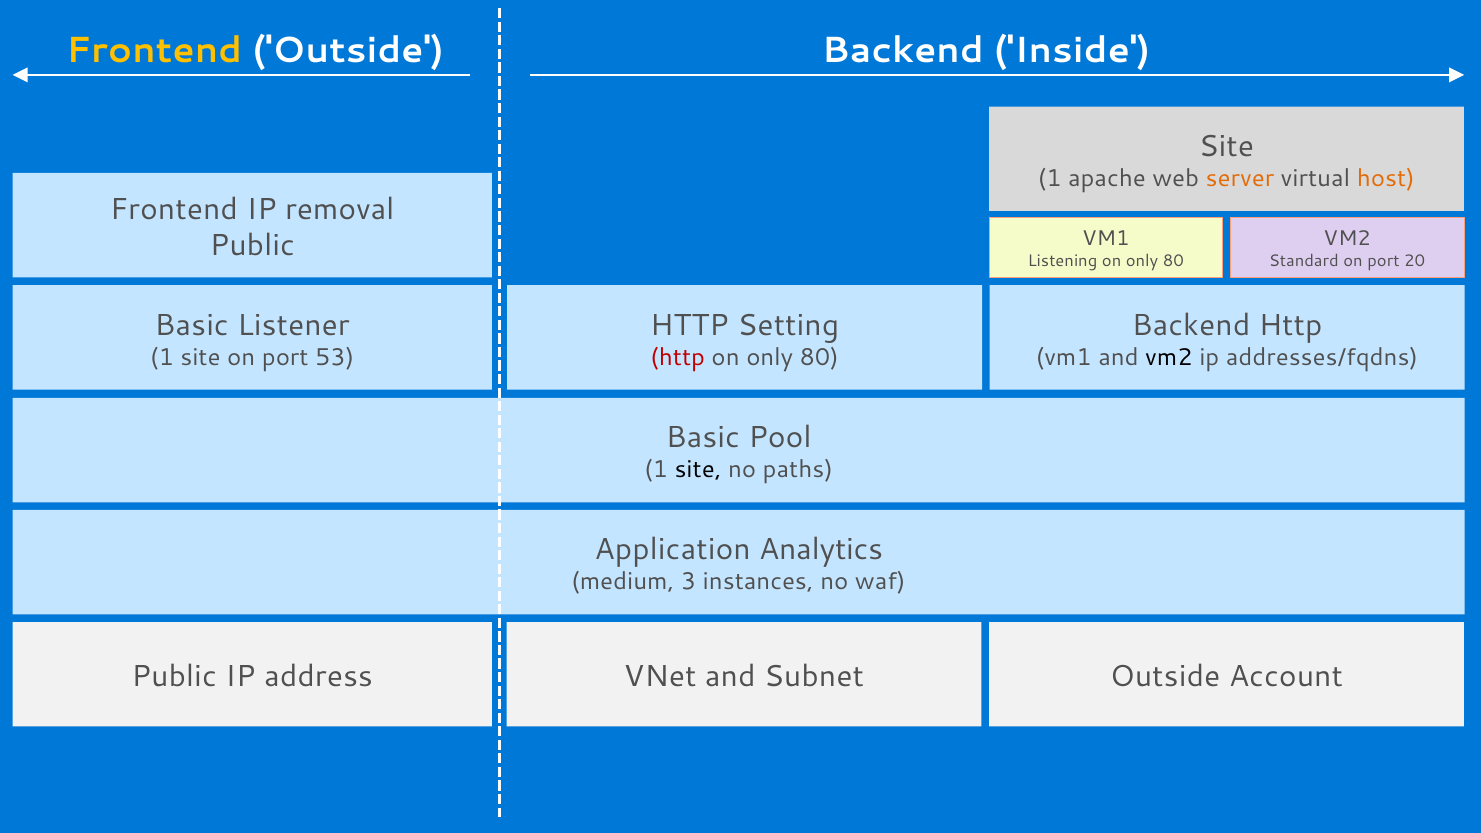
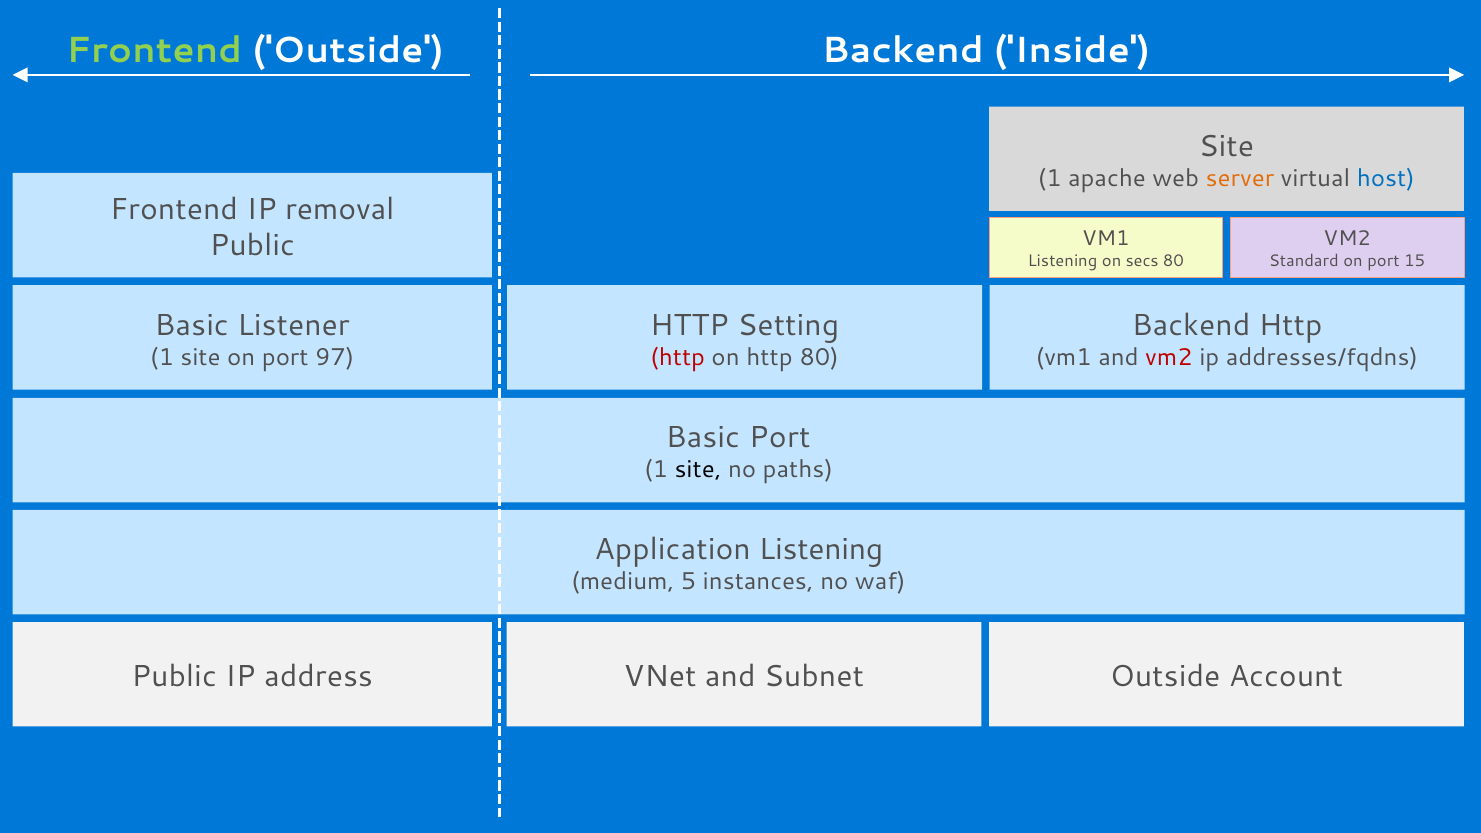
Frontend colour: yellow -> light green (154, 51)
host colour: orange -> blue (1386, 179)
Listening on only: only -> secs (1142, 261)
20: 20 -> 15 (1415, 261)
53: 53 -> 97 (335, 357)
only: only -> http (770, 357)
vm2 colour: black -> red (1169, 357)
Basic Pool: Pool -> Port (780, 438)
Application Analytics: Analytics -> Listening (821, 550)
3: 3 -> 5 (688, 582)
